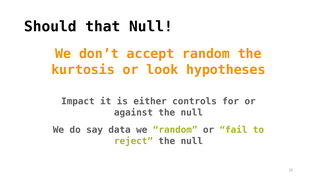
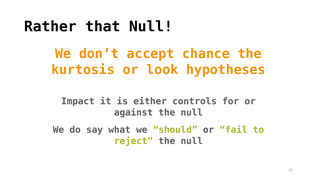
Should: Should -> Rather (50, 27)
accept random: random -> chance (206, 54)
data: data -> what (120, 130)
we random: random -> should (175, 130)
